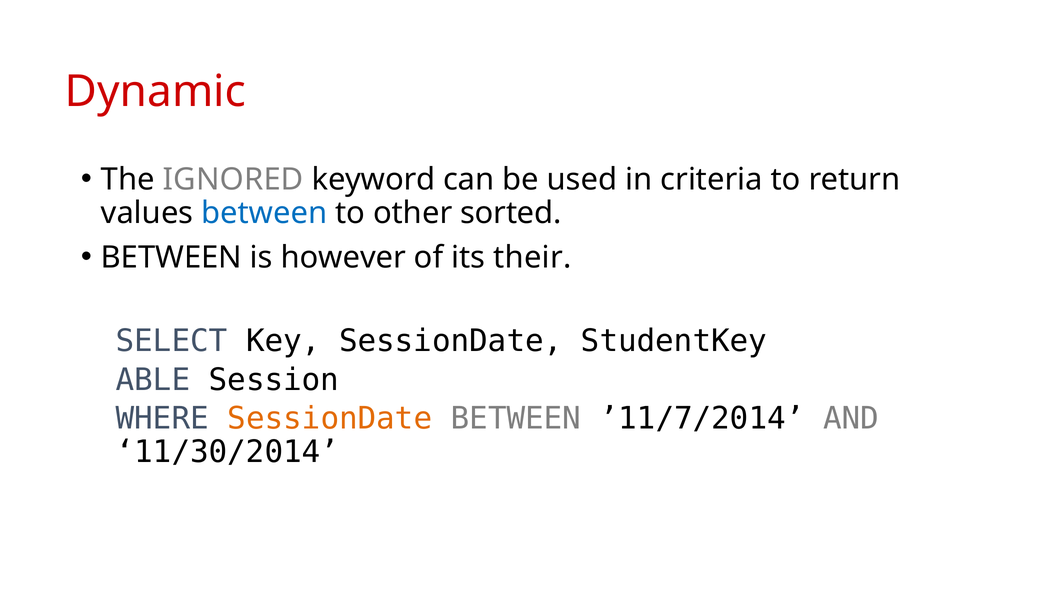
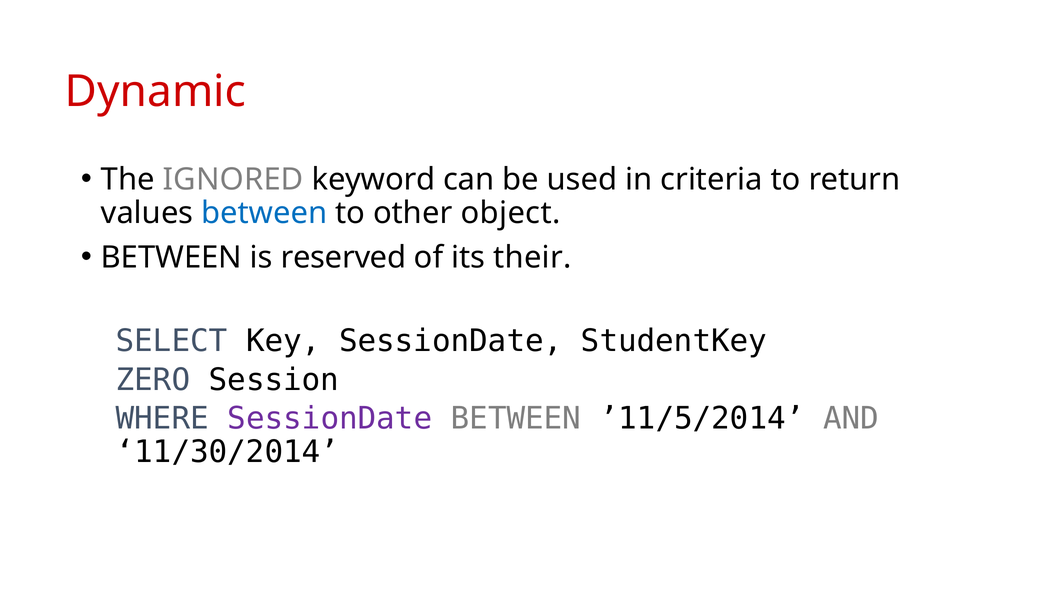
sorted: sorted -> object (511, 213)
however: however -> reserved (343, 258)
ABLE: ABLE -> ZERO (153, 380)
SessionDate colour: orange -> purple (330, 419)
’11/7/2014: ’11/7/2014 -> ’11/5/2014 (702, 419)
